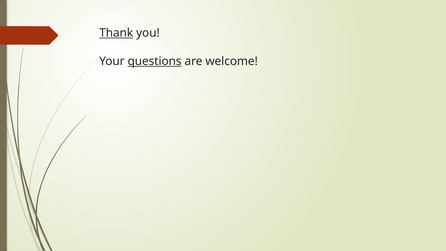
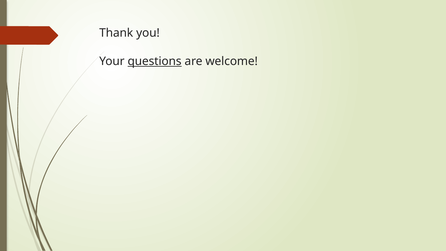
Thank underline: present -> none (116, 33)
